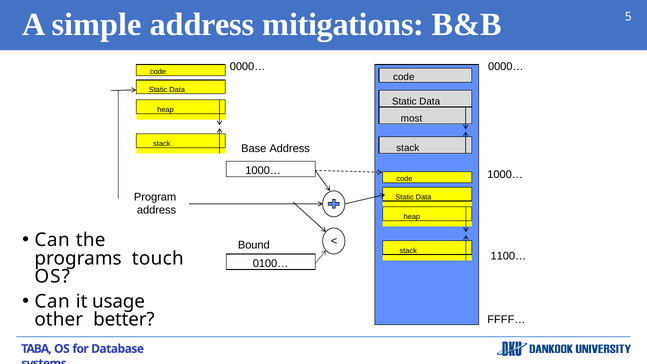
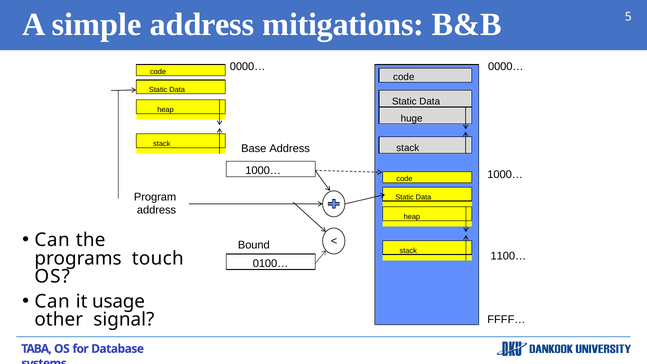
most: most -> huge (412, 119)
better: better -> signal (124, 320)
